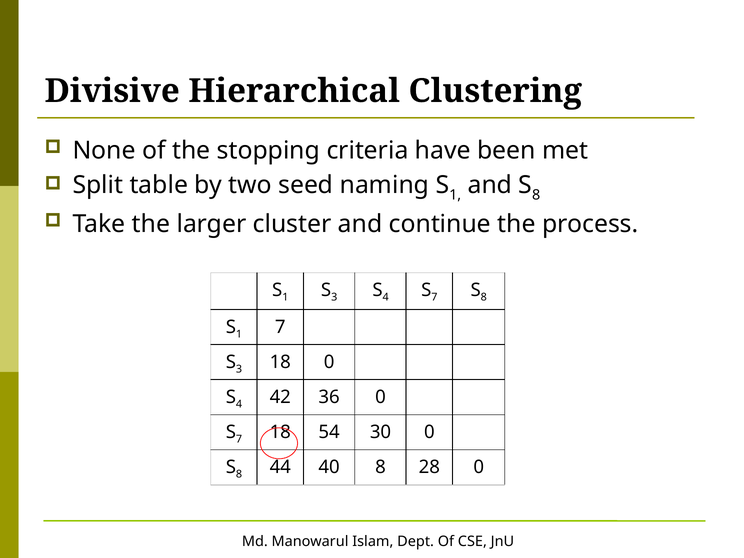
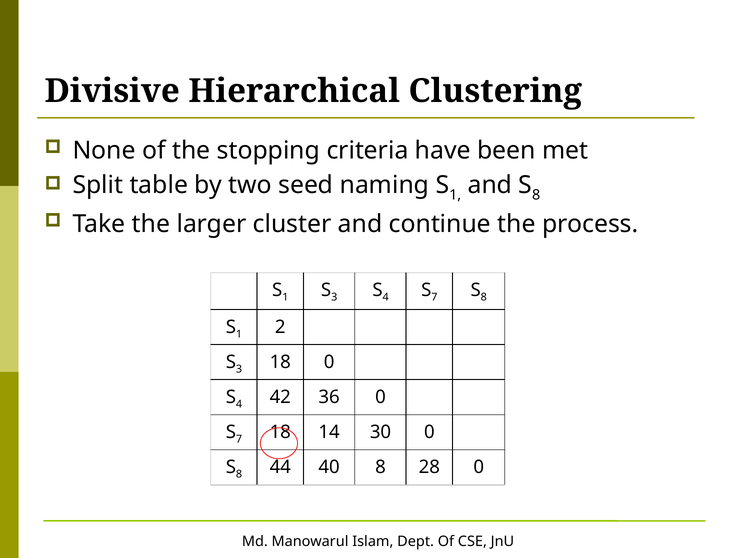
7: 7 -> 2 (280, 327)
54: 54 -> 14 (329, 432)
